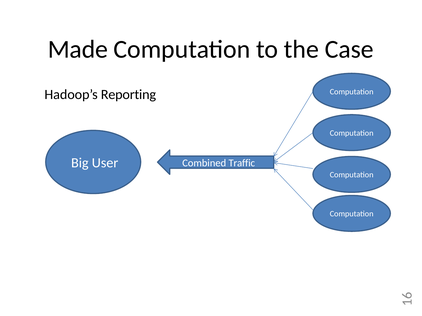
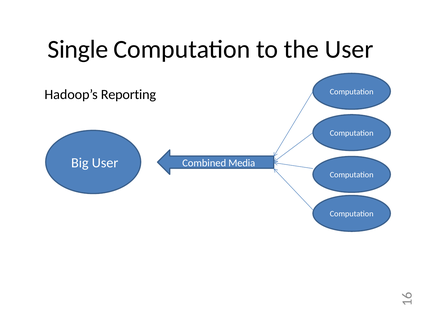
Made: Made -> Single (78, 49)
the Case: Case -> User (349, 49)
Traffic: Traffic -> Media (242, 163)
